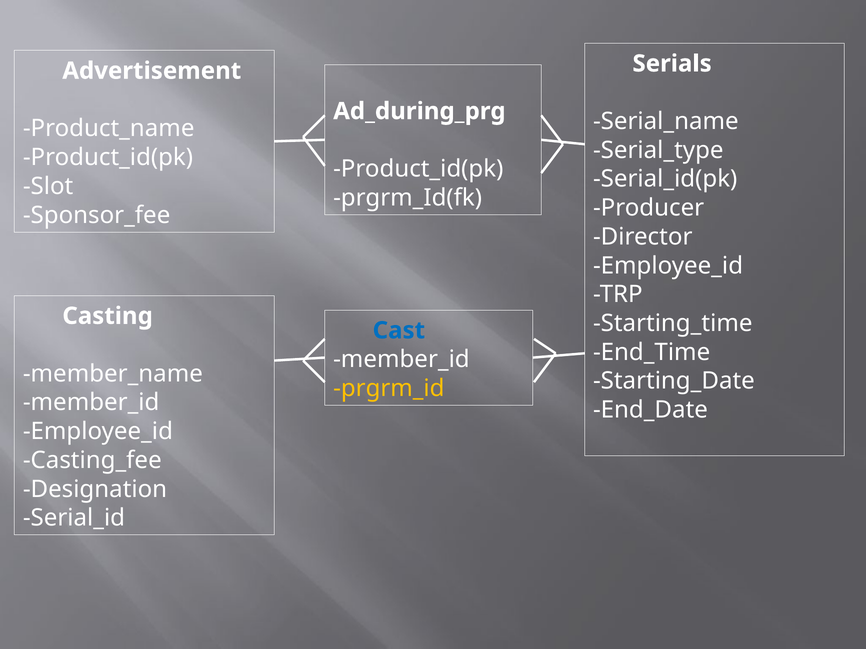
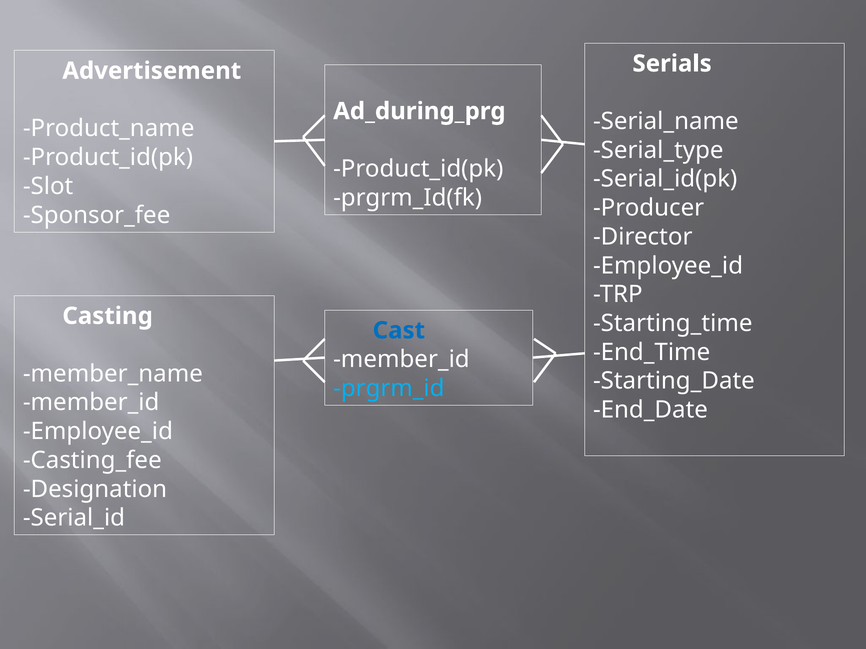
prgrm_id colour: yellow -> light blue (389, 388)
